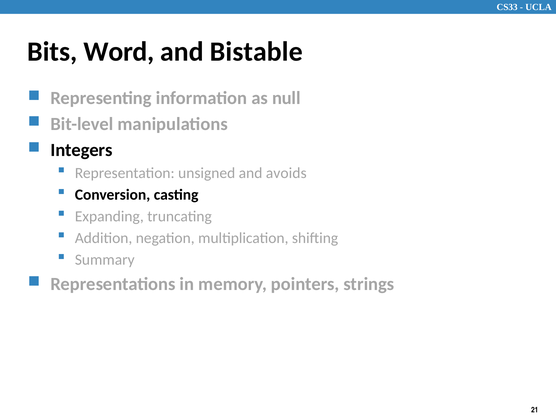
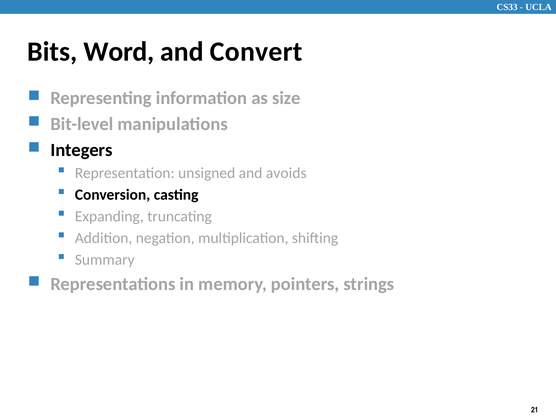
Bistable: Bistable -> Convert (256, 52)
null: null -> size (286, 98)
